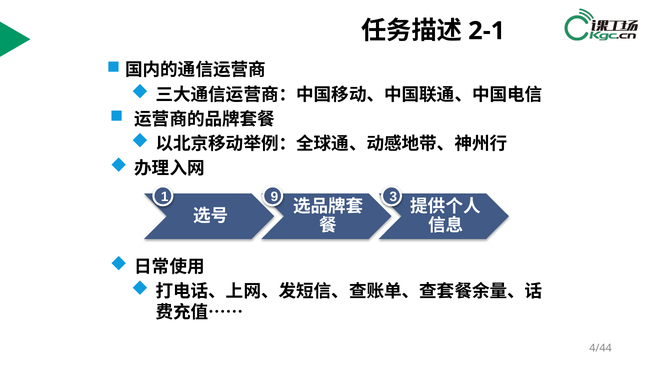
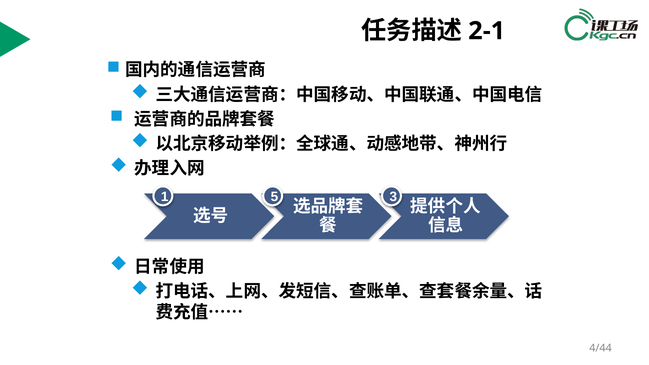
9: 9 -> 5 (274, 197)
